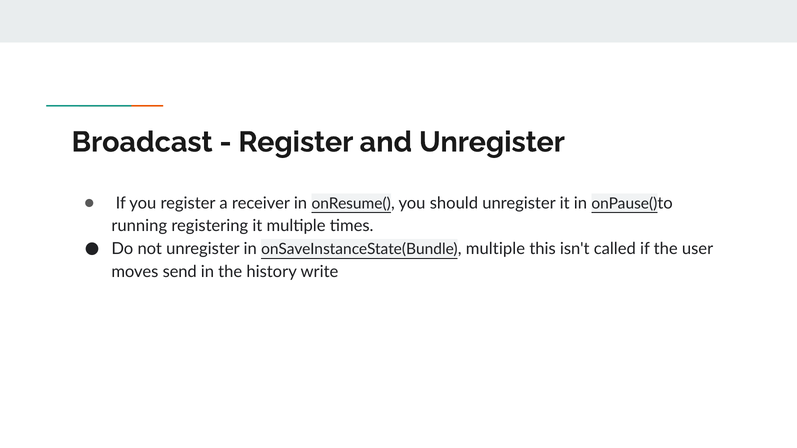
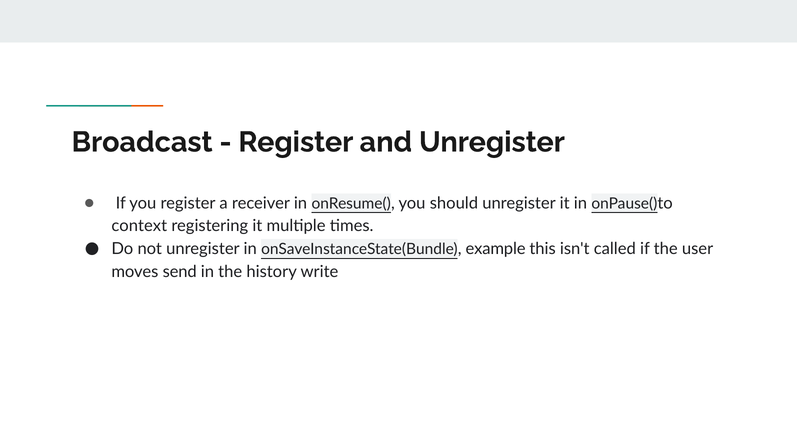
running: running -> context (139, 226)
onSaveInstanceState(Bundle multiple: multiple -> example (496, 249)
